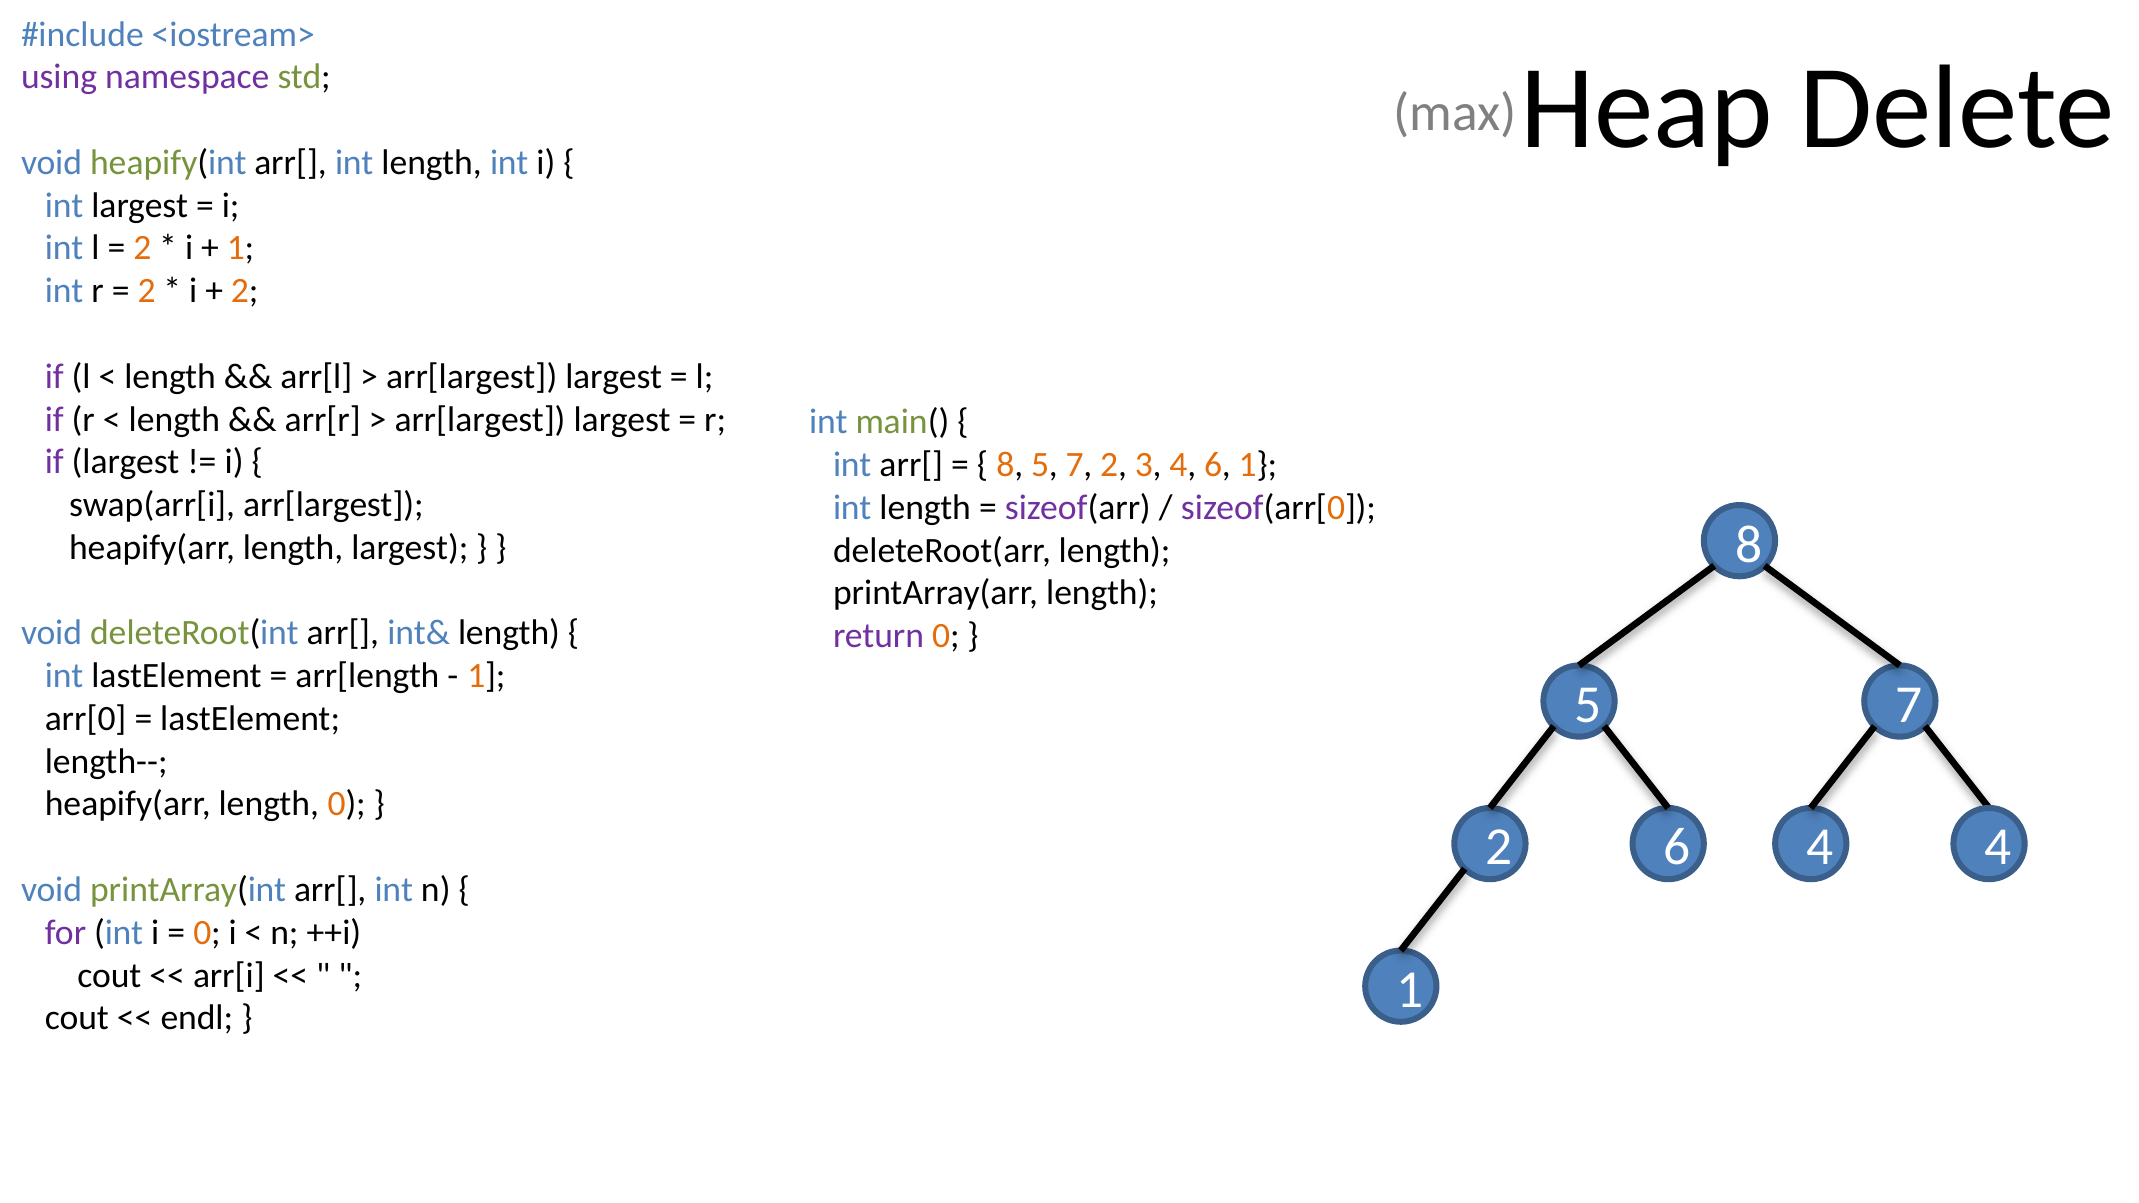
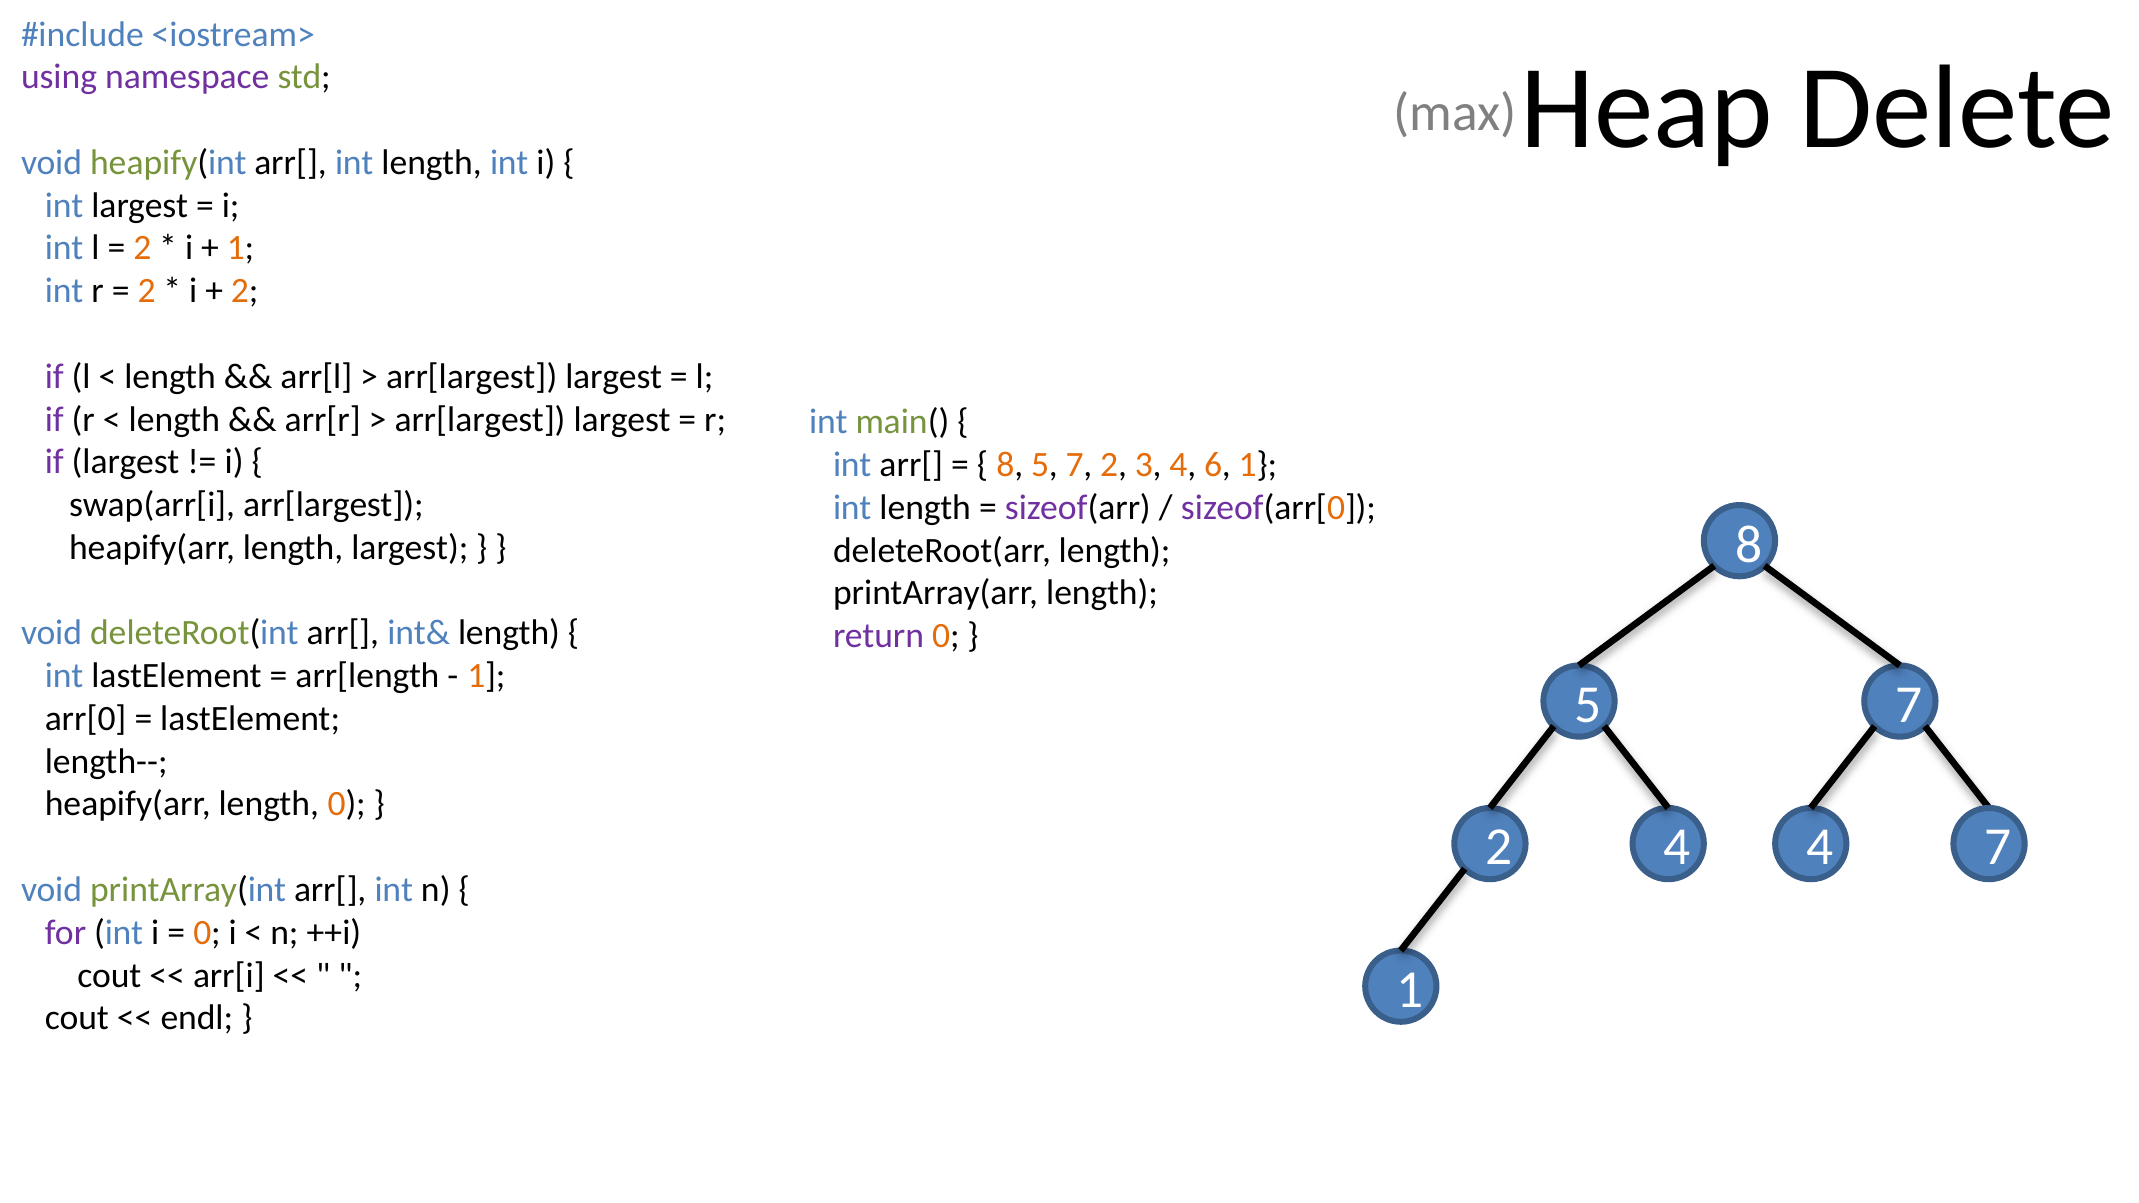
2 6: 6 -> 4 (1677, 847)
4 4: 4 -> 7 (1998, 847)
